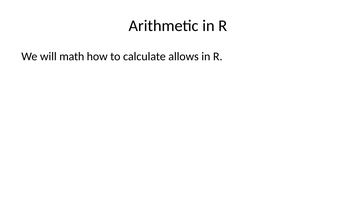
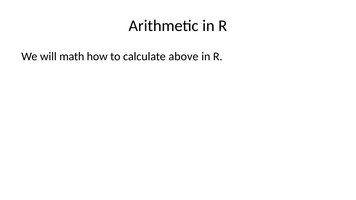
allows: allows -> above (183, 56)
